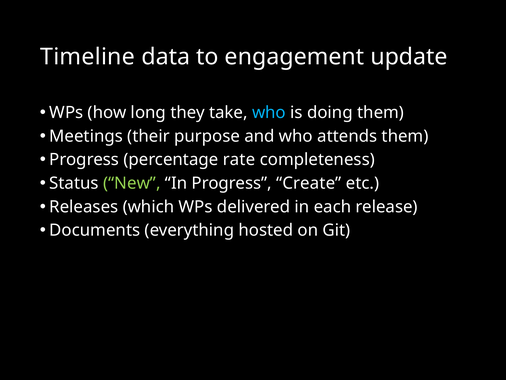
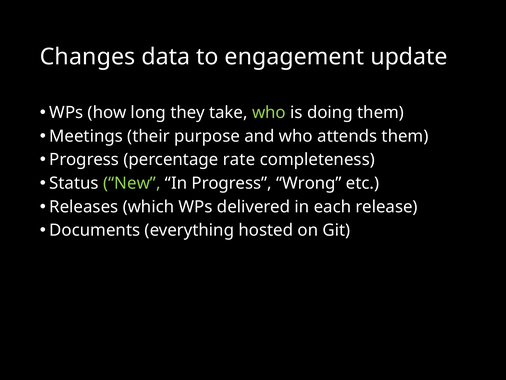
Timeline: Timeline -> Changes (88, 57)
who colour: light blue -> light green (269, 113)
Create: Create -> Wrong (309, 183)
